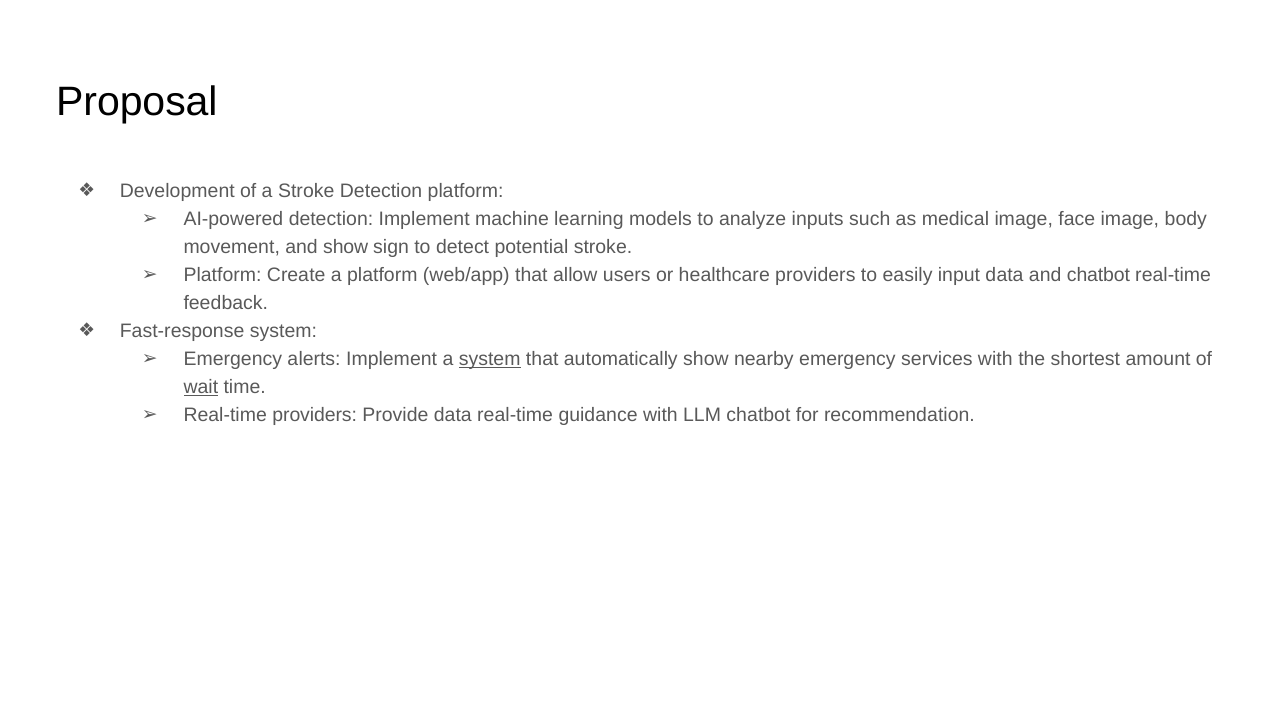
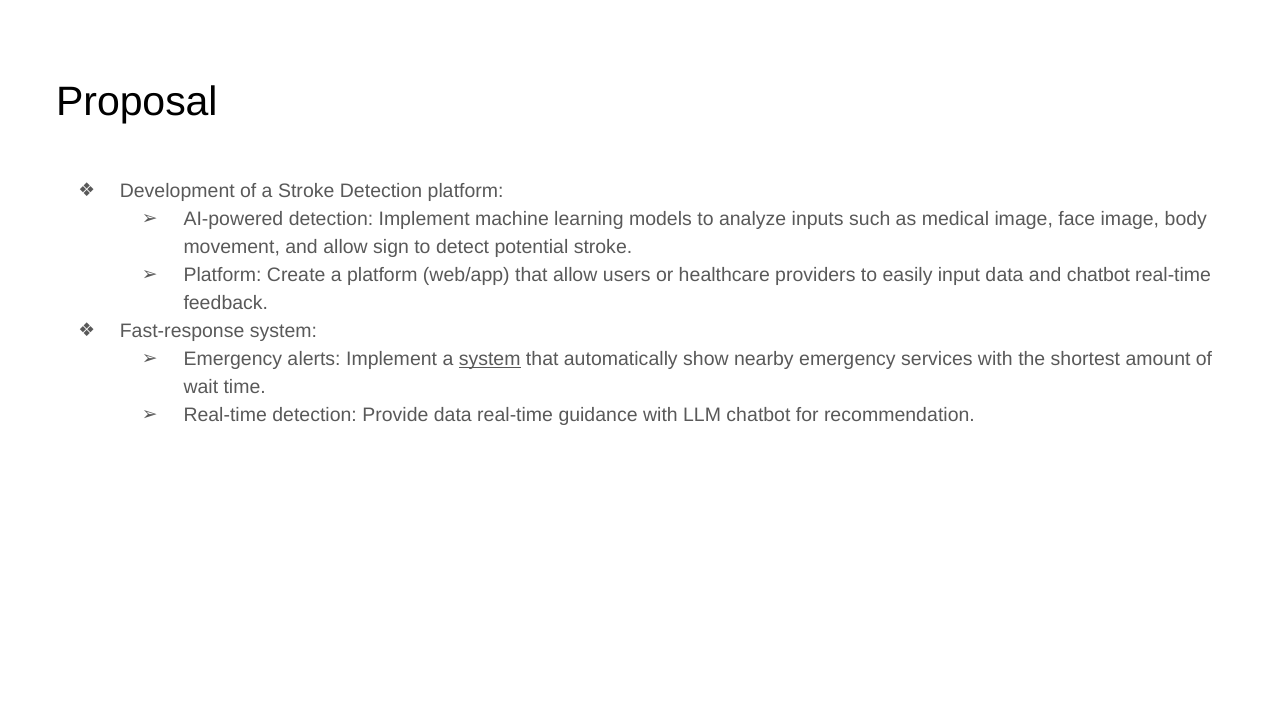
and show: show -> allow (346, 247)
wait underline: present -> none (201, 387)
Real-time providers: providers -> detection (315, 415)
